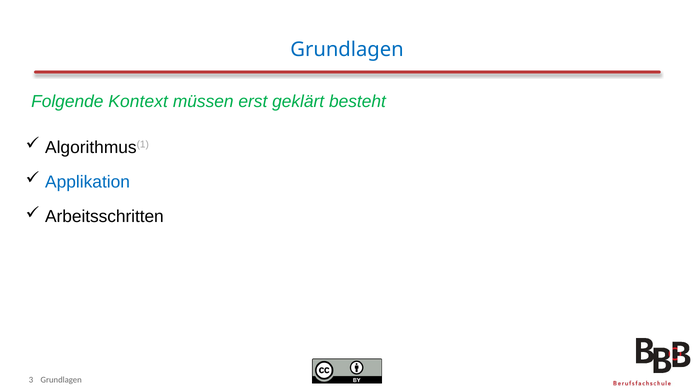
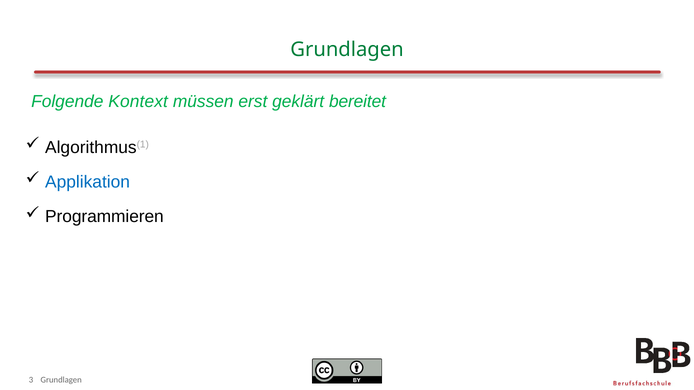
Grundlagen colour: blue -> green (347, 50)
besteht: besteht -> bereitet (357, 102)
Arbeitsschritten: Arbeitsschritten -> Programmieren (104, 217)
